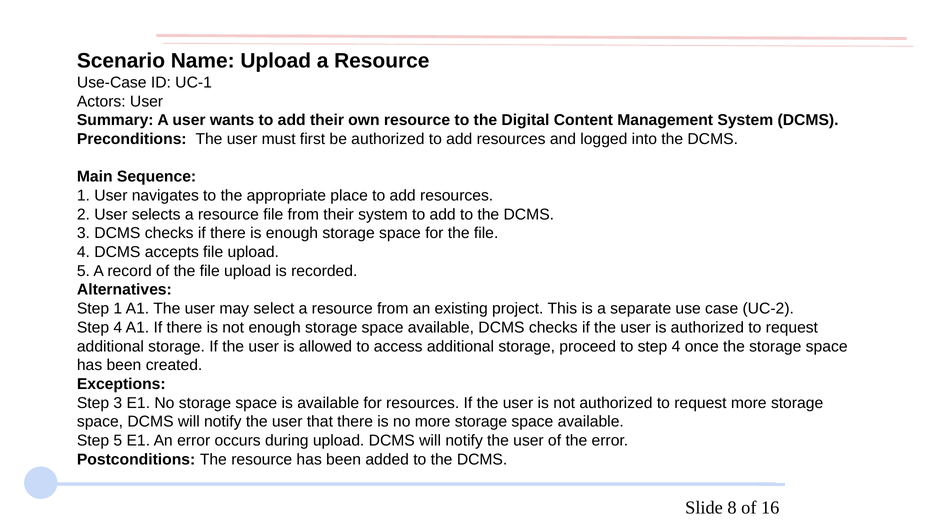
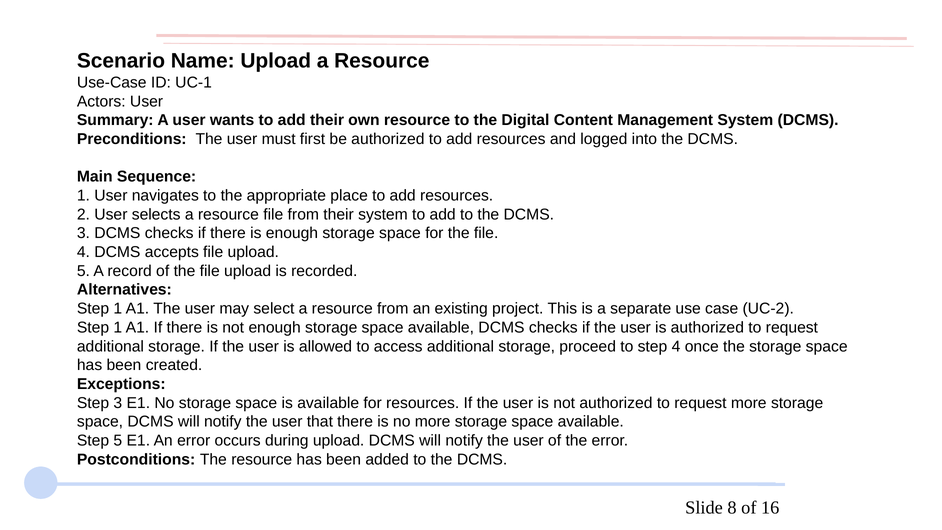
4: 4 -> 1 (118, 327)
